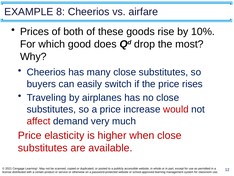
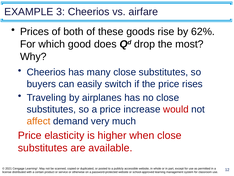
8: 8 -> 3 (61, 12)
10%: 10% -> 62% (203, 32)
affect colour: red -> orange (39, 121)
